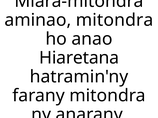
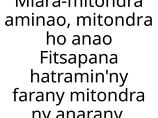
Hiaretana: Hiaretana -> Fitsapana (79, 58)
